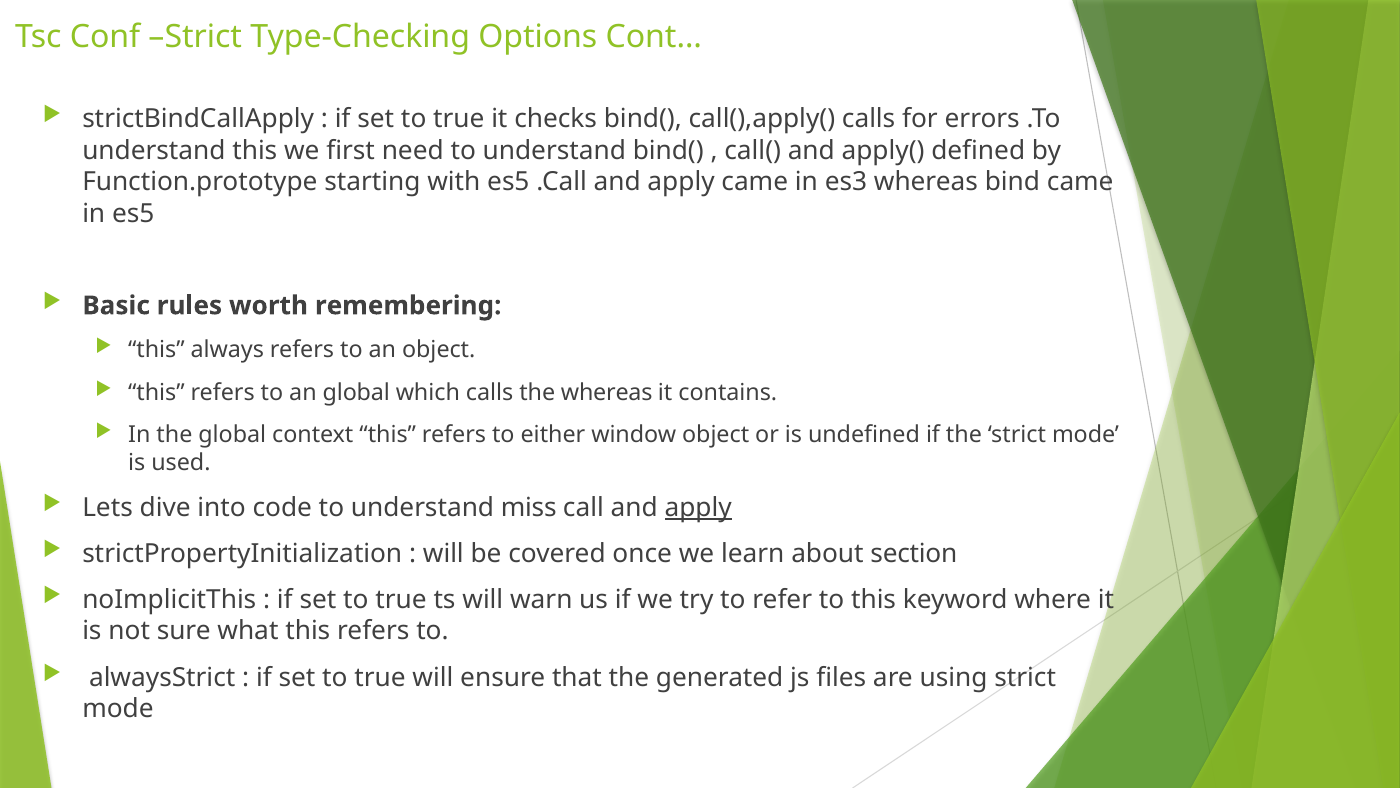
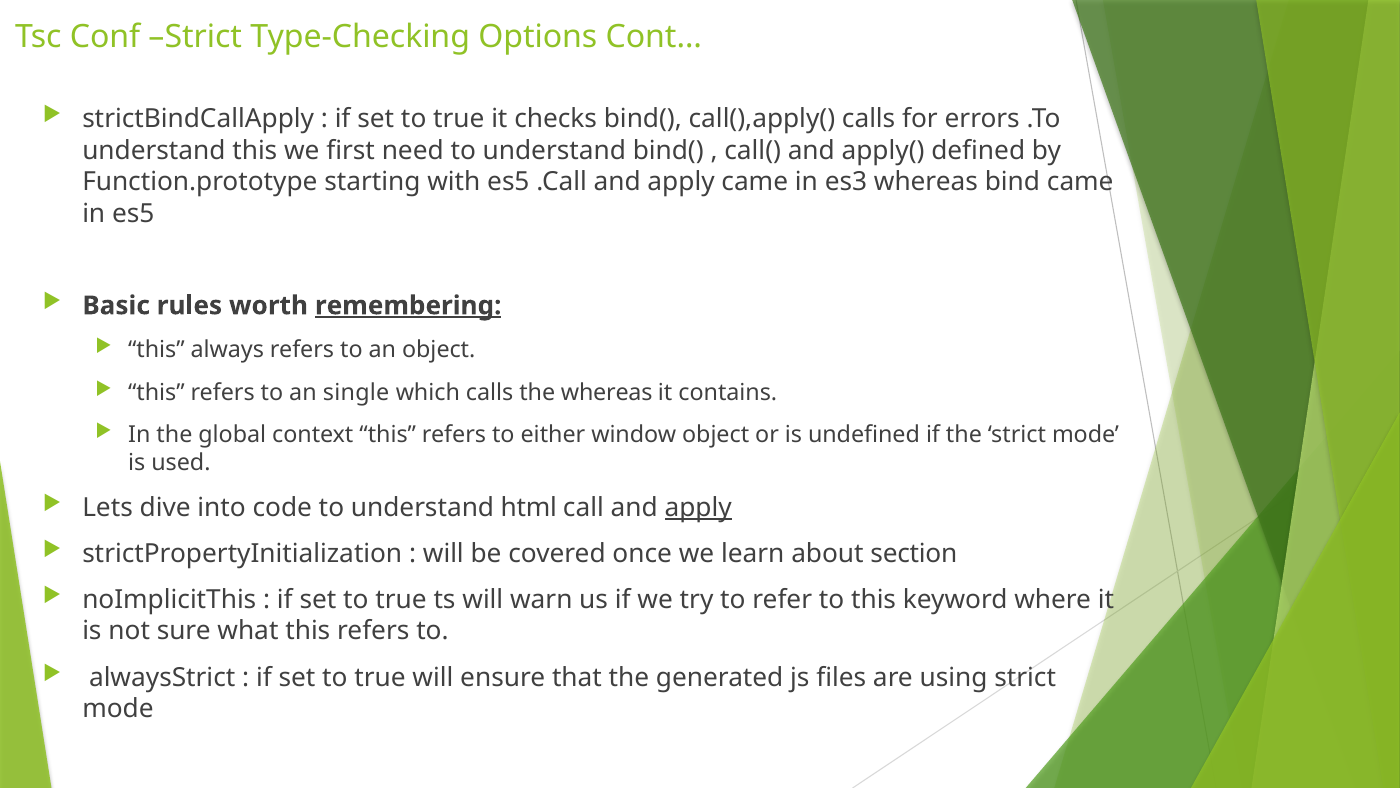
remembering underline: none -> present (408, 305)
an global: global -> single (356, 392)
miss: miss -> html (529, 507)
